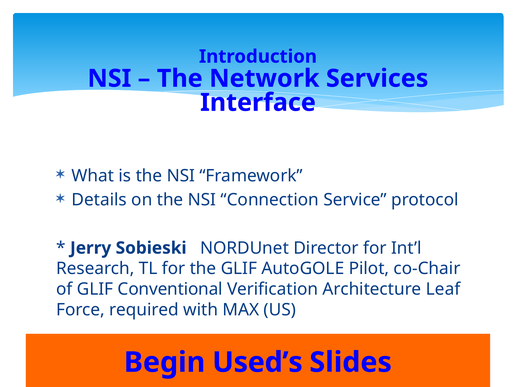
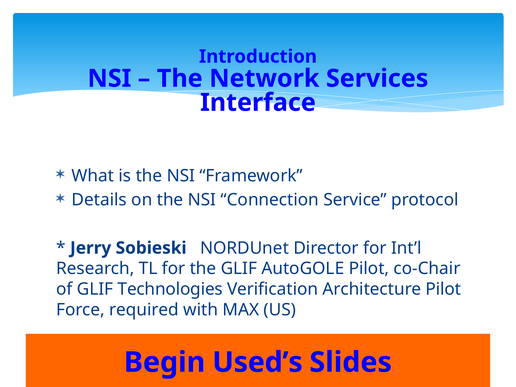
Conventional: Conventional -> Technologies (170, 289)
Architecture Leaf: Leaf -> Pilot (443, 289)
